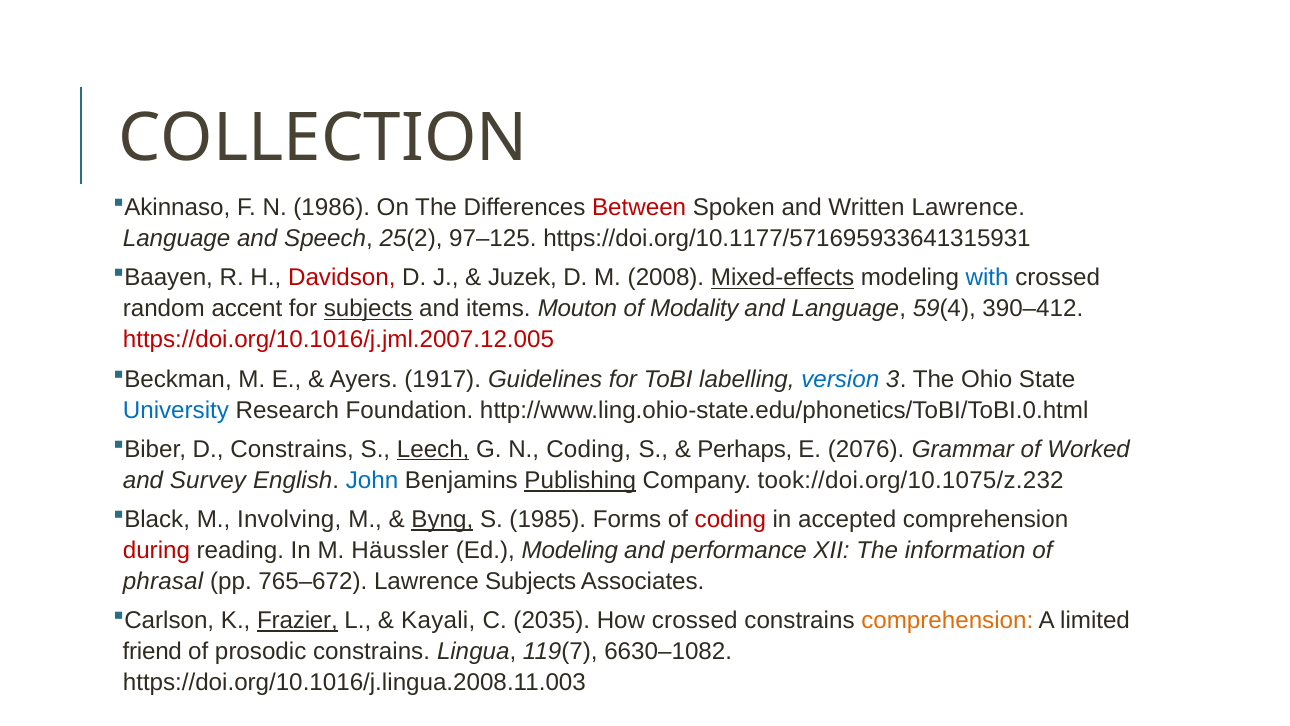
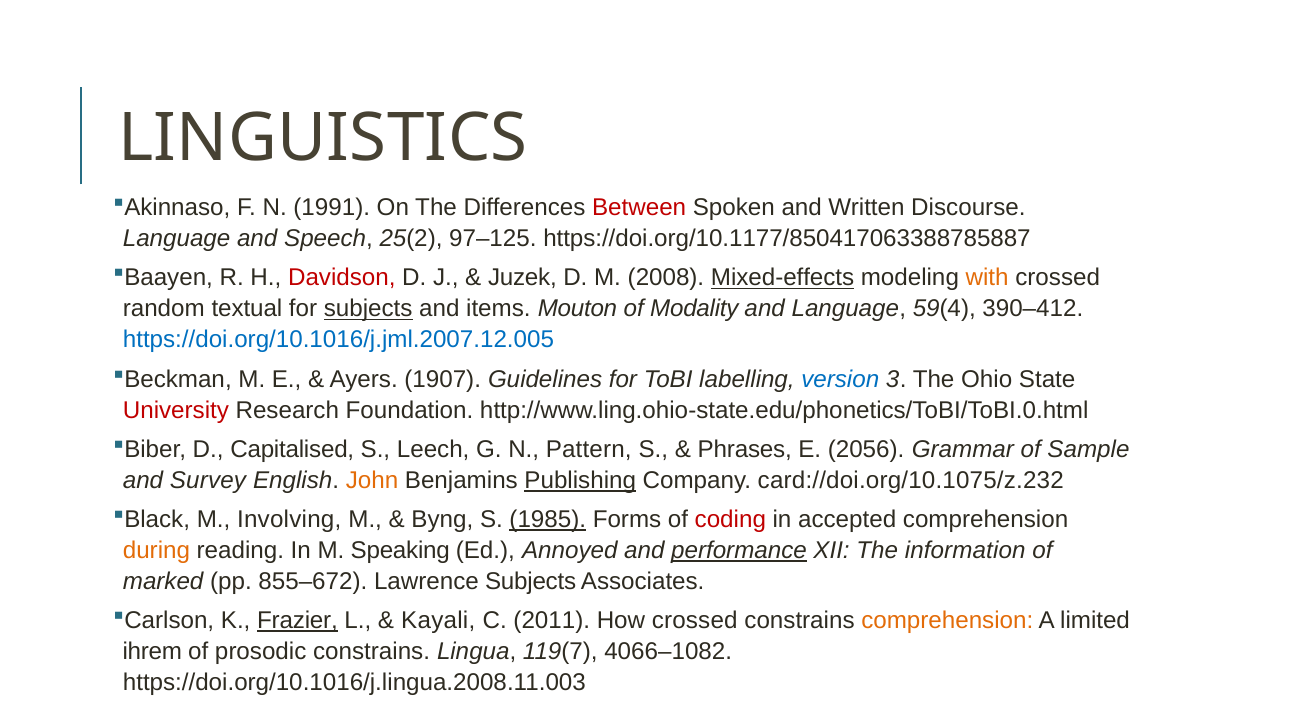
COLLECTION: COLLECTION -> LINGUISTICS (323, 138)
1986: 1986 -> 1991 (332, 208)
Written Lawrence: Lawrence -> Discourse (968, 208)
https://doi.org/10.1177/571695933641315931: https://doi.org/10.1177/571695933641315931 -> https://doi.org/10.1177/850417063388785887 (787, 239)
with colour: blue -> orange (987, 278)
accent: accent -> textual (247, 309)
https://doi.org/10.1016/j.jml.2007.12.005 colour: red -> blue (338, 340)
1917: 1917 -> 1907 (443, 379)
University colour: blue -> red (176, 410)
D Constrains: Constrains -> Capitalised (292, 449)
Leech underline: present -> none (433, 449)
N Coding: Coding -> Pattern (589, 449)
Perhaps: Perhaps -> Phrases (745, 449)
2076: 2076 -> 2056 (866, 449)
Worked: Worked -> Sample (1088, 449)
John colour: blue -> orange (372, 480)
took://doi.org/10.1075/z.232: took://doi.org/10.1075/z.232 -> card://doi.org/10.1075/z.232 (911, 480)
Byng underline: present -> none (442, 519)
1985 underline: none -> present (548, 519)
during colour: red -> orange (156, 550)
Häussler: Häussler -> Speaking (400, 550)
Ed Modeling: Modeling -> Annoyed (570, 550)
performance underline: none -> present (739, 550)
phrasal: phrasal -> marked (163, 581)
765–672: 765–672 -> 855–672 (313, 581)
2035: 2035 -> 2011 (552, 620)
friend: friend -> ihrem (152, 652)
6630–1082: 6630–1082 -> 4066–1082 (668, 652)
